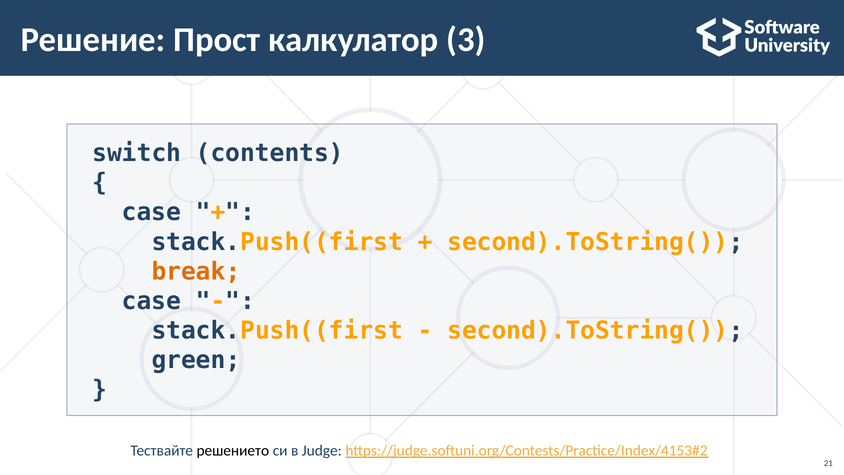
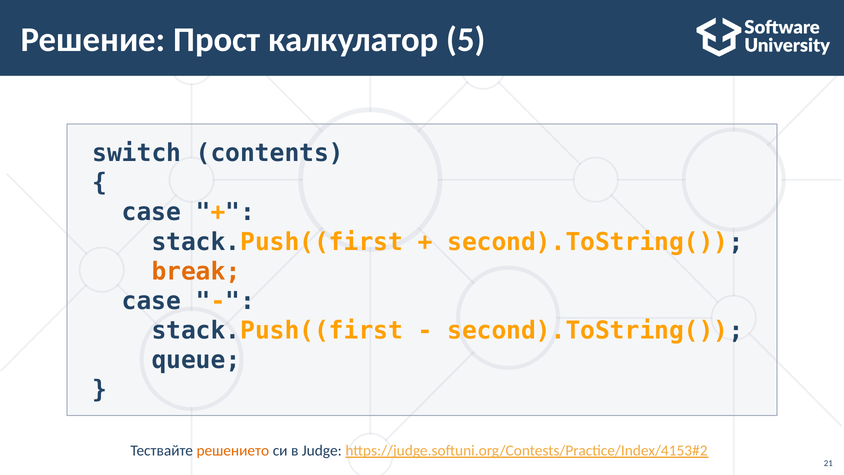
3: 3 -> 5 (466, 40)
green: green -> queue (196, 360)
решението colour: black -> orange (233, 451)
